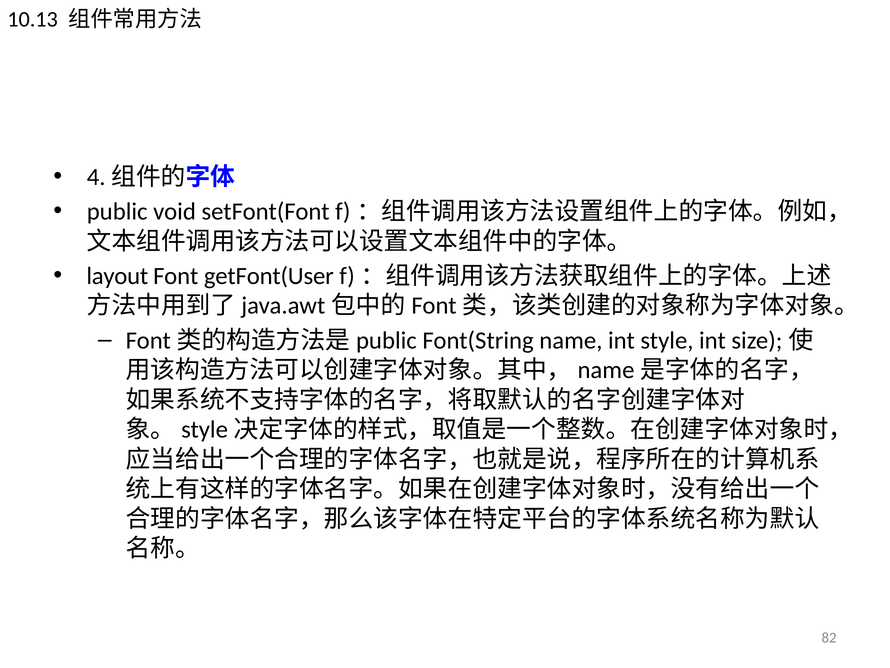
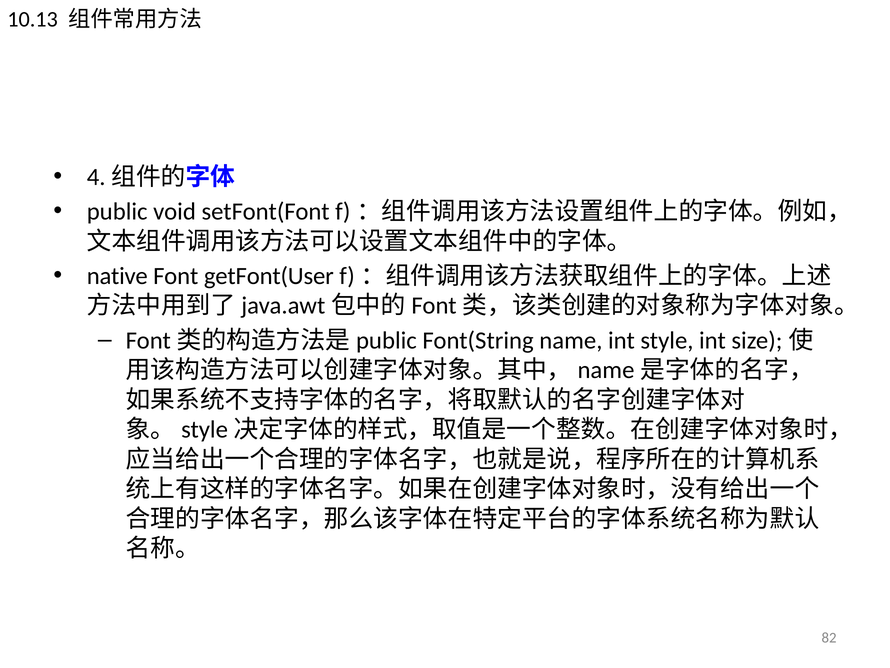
layout: layout -> native (117, 276)
